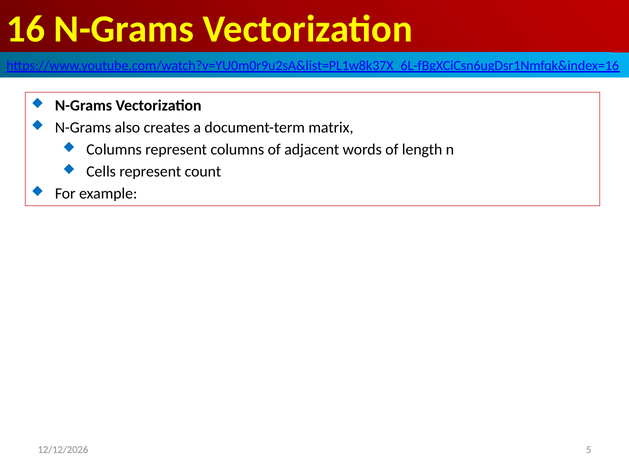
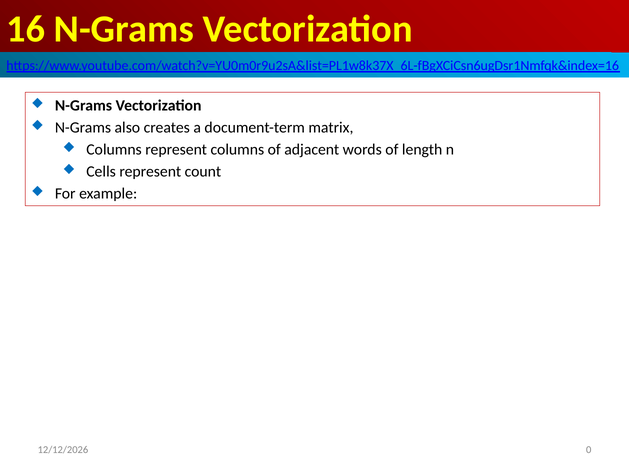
5: 5 -> 0 (589, 450)
